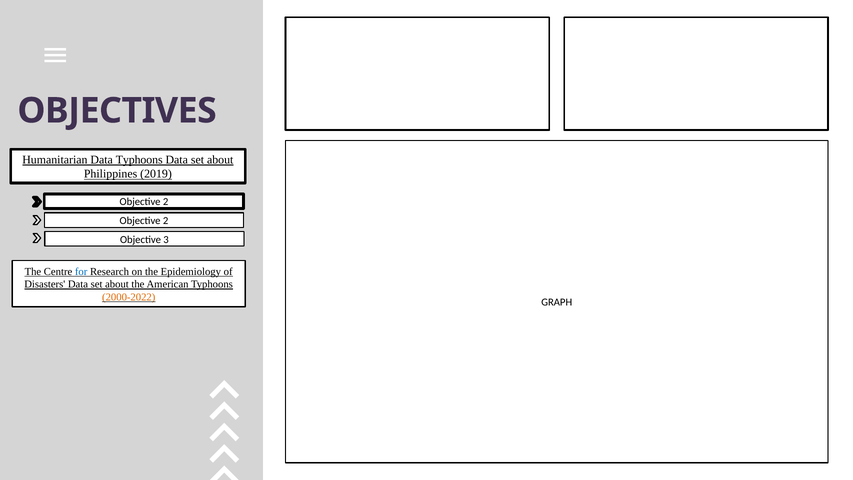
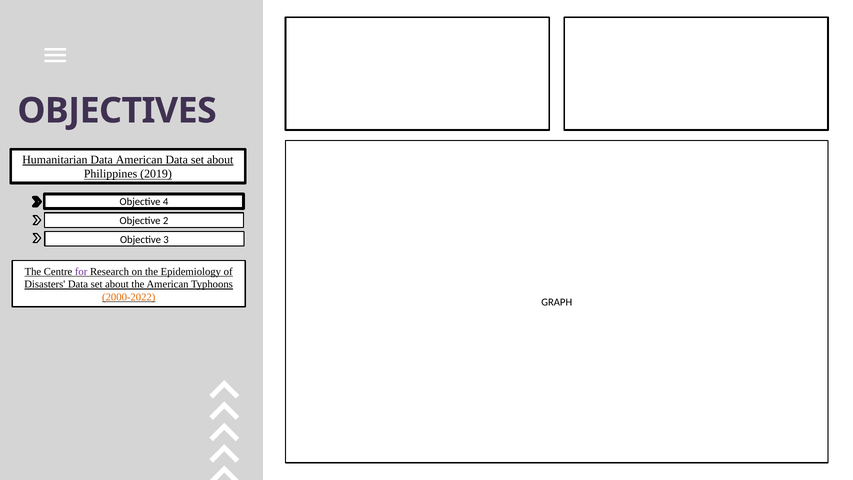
Data Typhoons: Typhoons -> American (139, 160)
2: 2 -> 4 (166, 202)
for colour: blue -> purple (81, 271)
